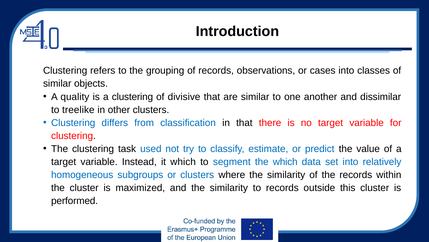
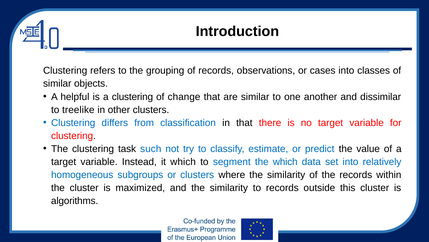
quality: quality -> helpful (75, 96)
divisive: divisive -> change (184, 96)
used: used -> such (151, 148)
performed: performed -> algorithms (75, 200)
